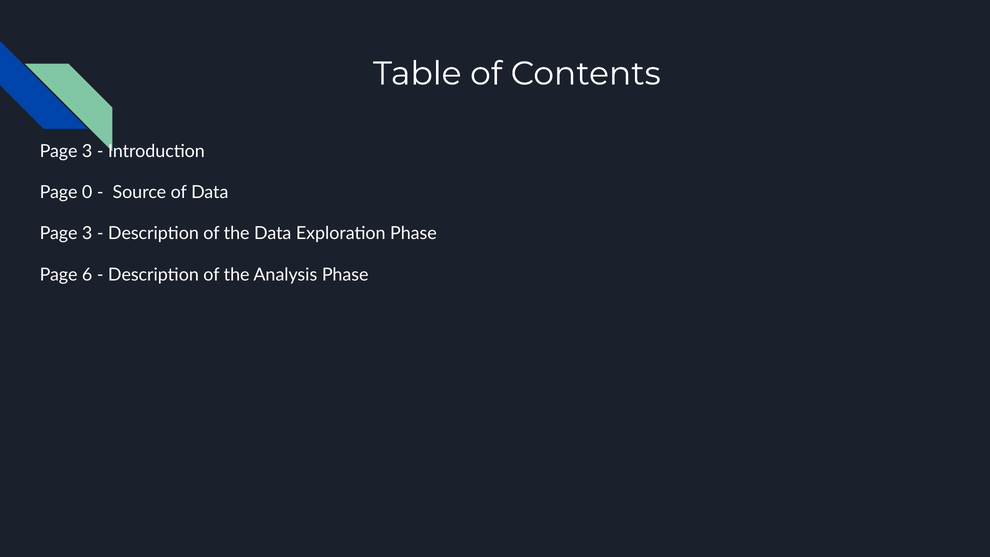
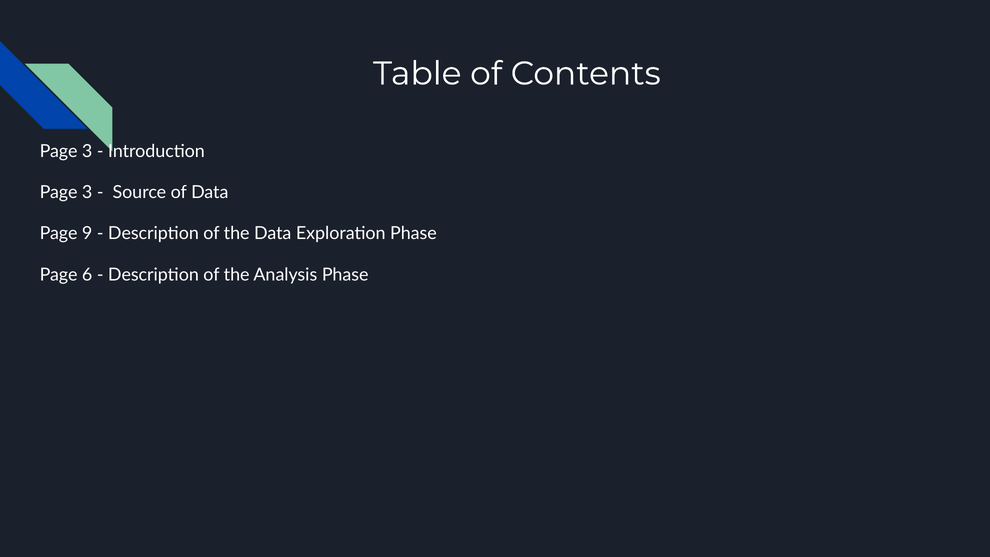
0: 0 -> 3 (87, 192)
3: 3 -> 9 (87, 233)
